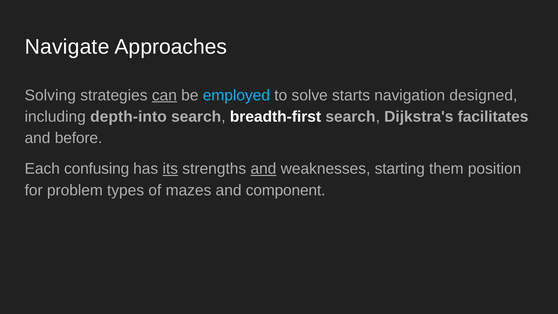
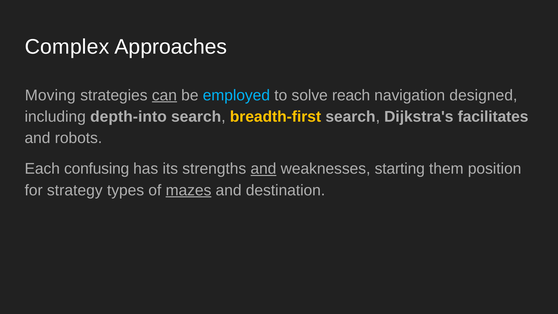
Navigate: Navigate -> Complex (67, 47)
Solving: Solving -> Moving (50, 95)
starts: starts -> reach (351, 95)
breadth-first colour: white -> yellow (275, 117)
before: before -> robots (78, 138)
its underline: present -> none (170, 169)
problem: problem -> strategy (75, 190)
mazes underline: none -> present (189, 190)
component: component -> destination (286, 190)
